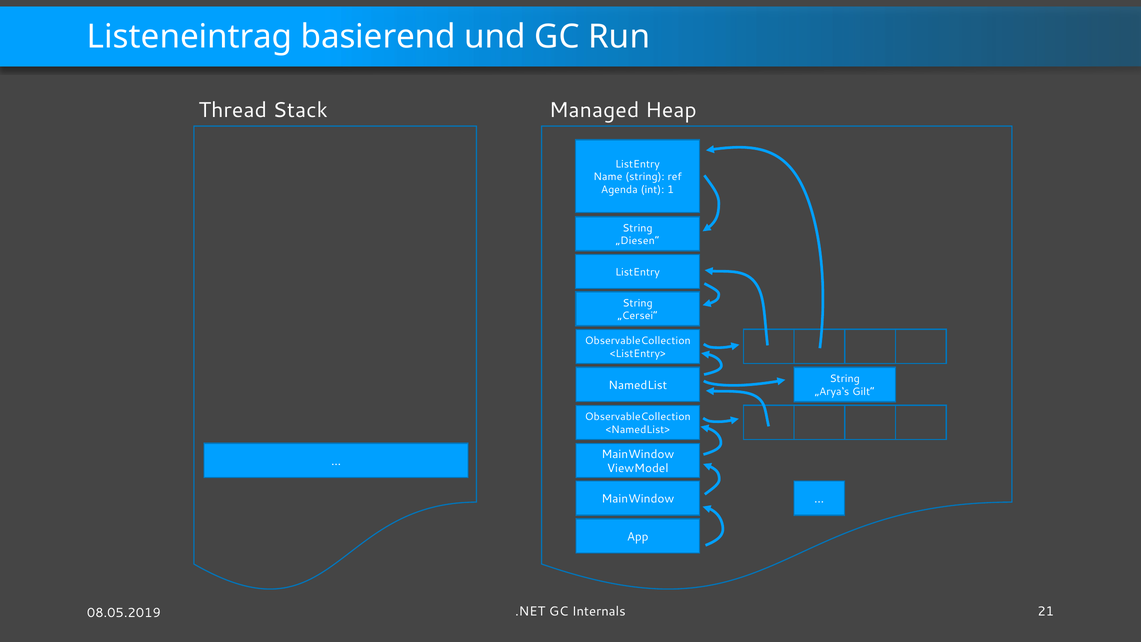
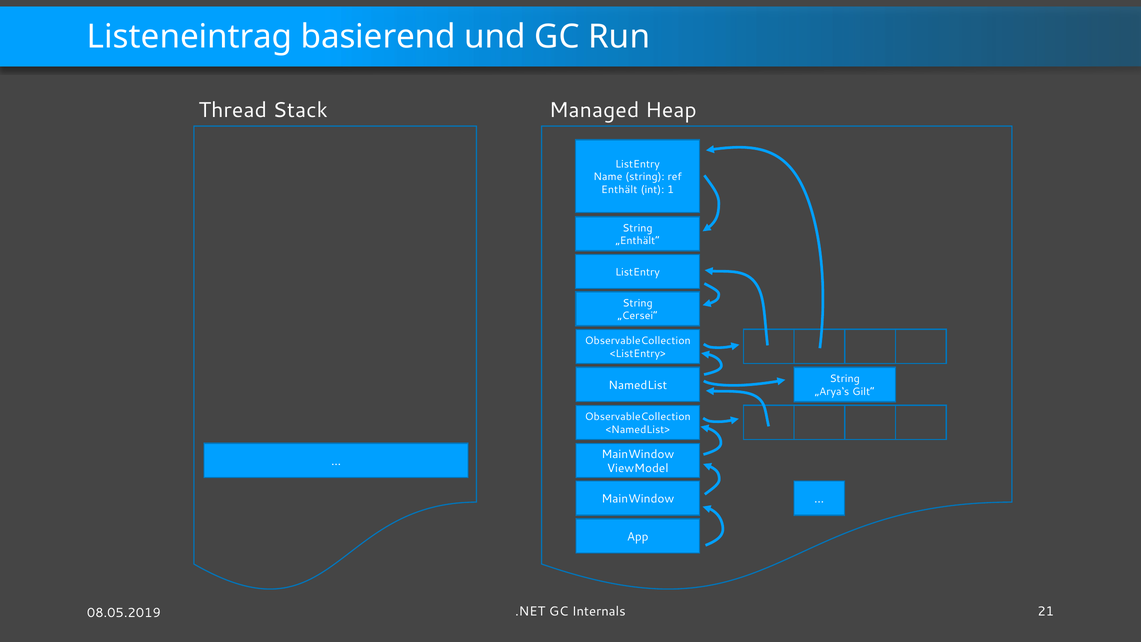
Agenda: Agenda -> Enthält (619, 190)
„Diesen“: „Diesen“ -> „Enthält“ (638, 241)
